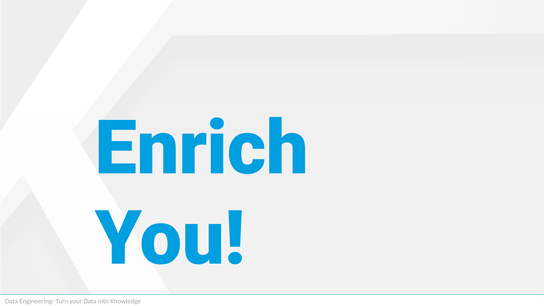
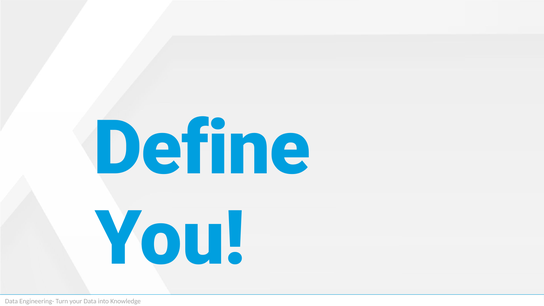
Enrich: Enrich -> Define (202, 149)
